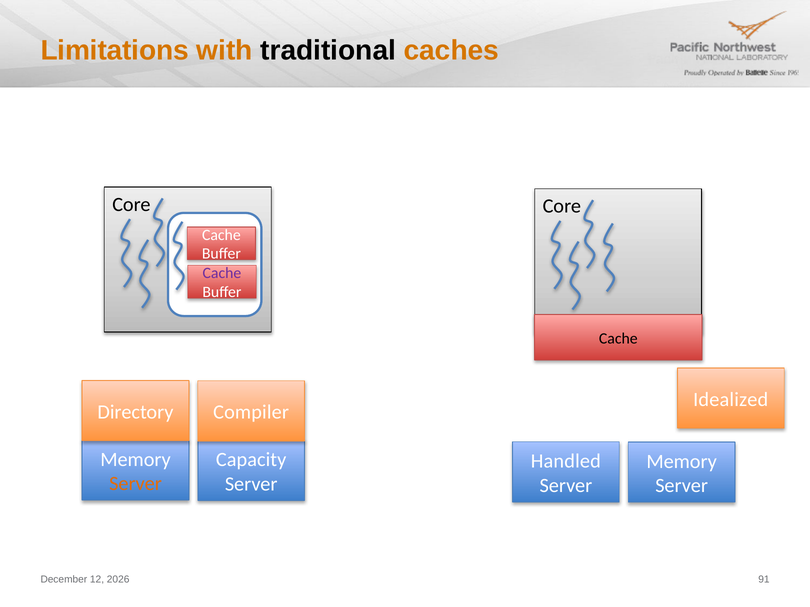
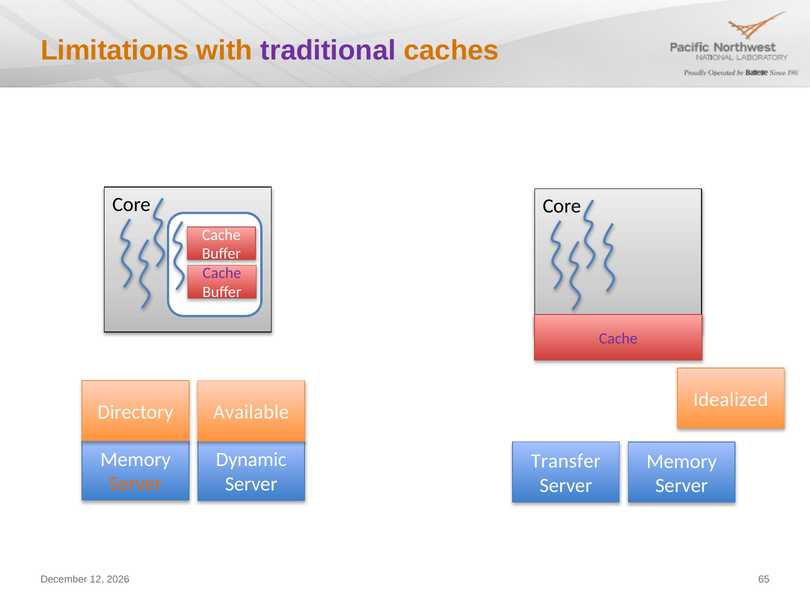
traditional colour: black -> purple (328, 50)
Cache colour: black -> purple (618, 339)
Compiler: Compiler -> Available (251, 413)
Capacity: Capacity -> Dynamic (251, 460)
Handled: Handled -> Transfer (566, 461)
91: 91 -> 65 (764, 580)
